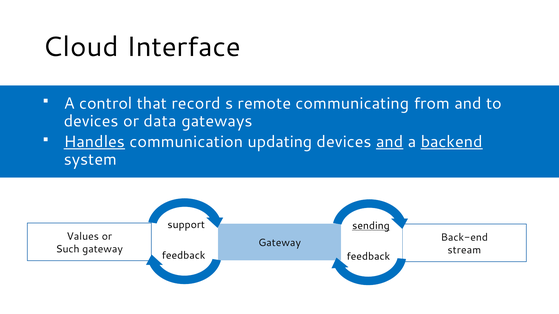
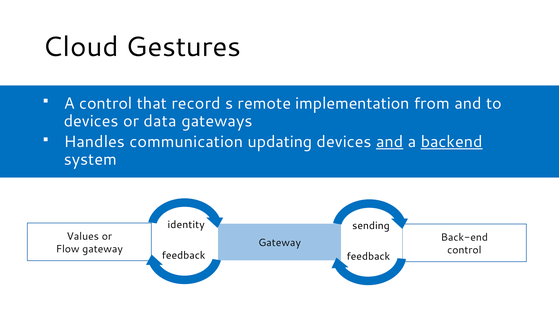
Interface: Interface -> Gestures (183, 47)
communicating: communicating -> implementation (353, 104)
Handles underline: present -> none (94, 142)
support: support -> identity (186, 225)
sending underline: present -> none (371, 226)
Such: Such -> Flow (68, 249)
stream: stream -> control (464, 250)
